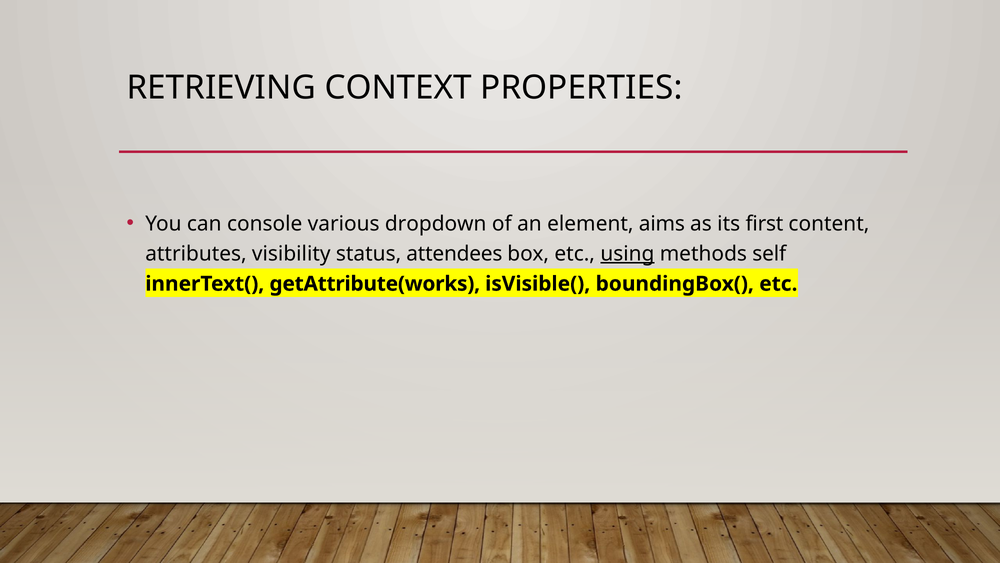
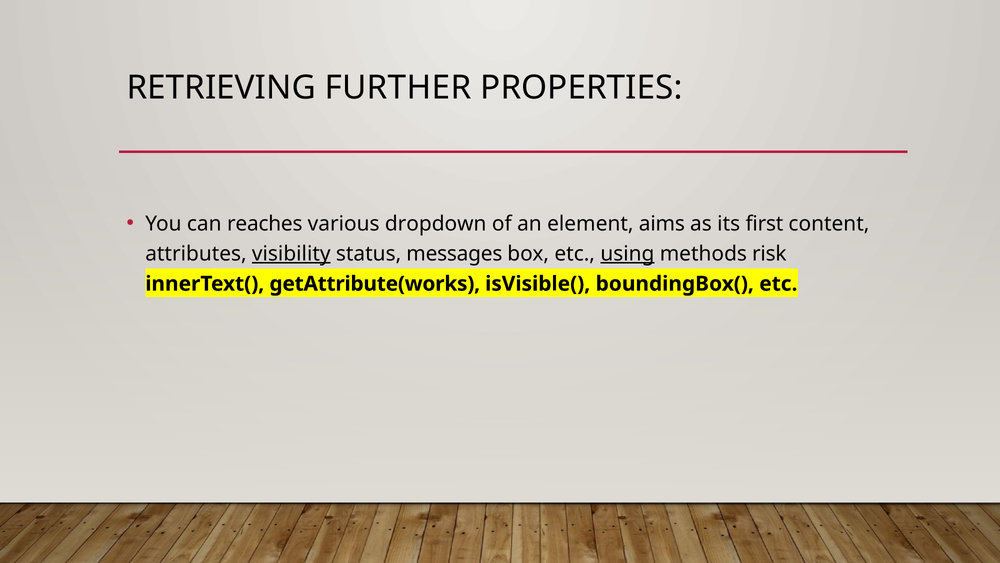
CONTEXT: CONTEXT -> FURTHER (398, 88)
console: console -> reaches (265, 224)
visibility underline: none -> present (291, 254)
attendees: attendees -> messages (454, 254)
self: self -> risk (769, 254)
